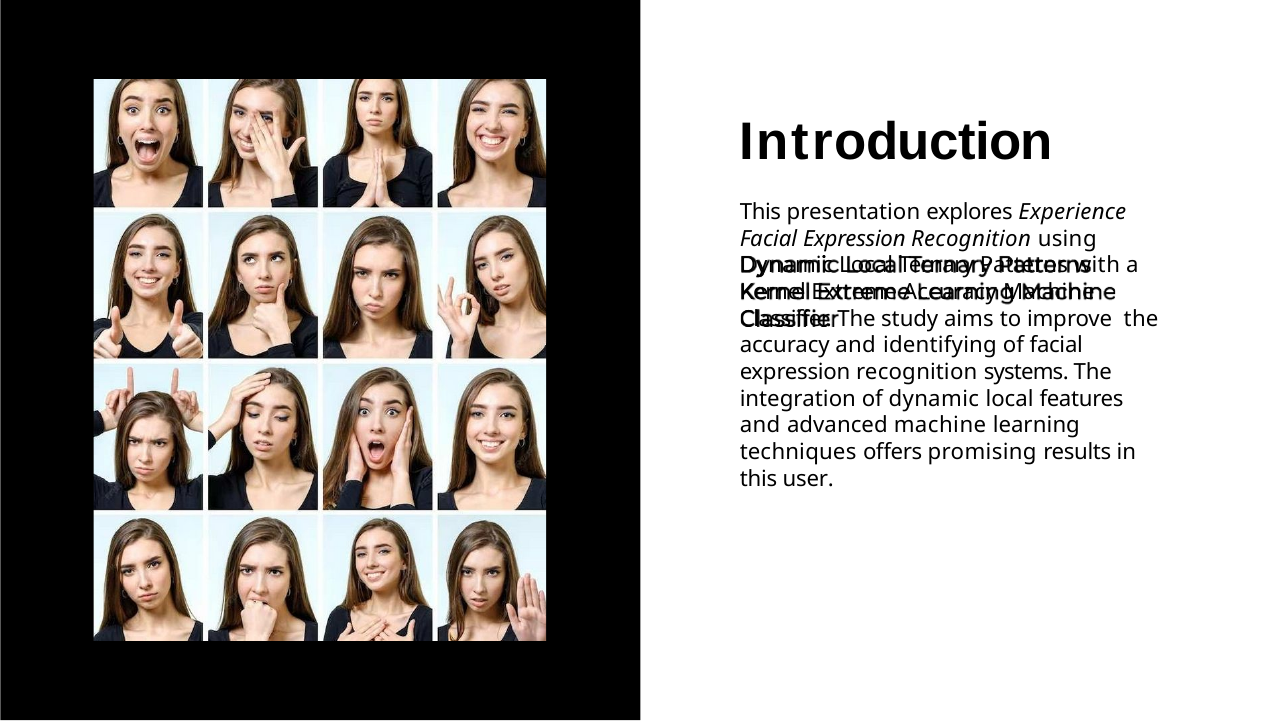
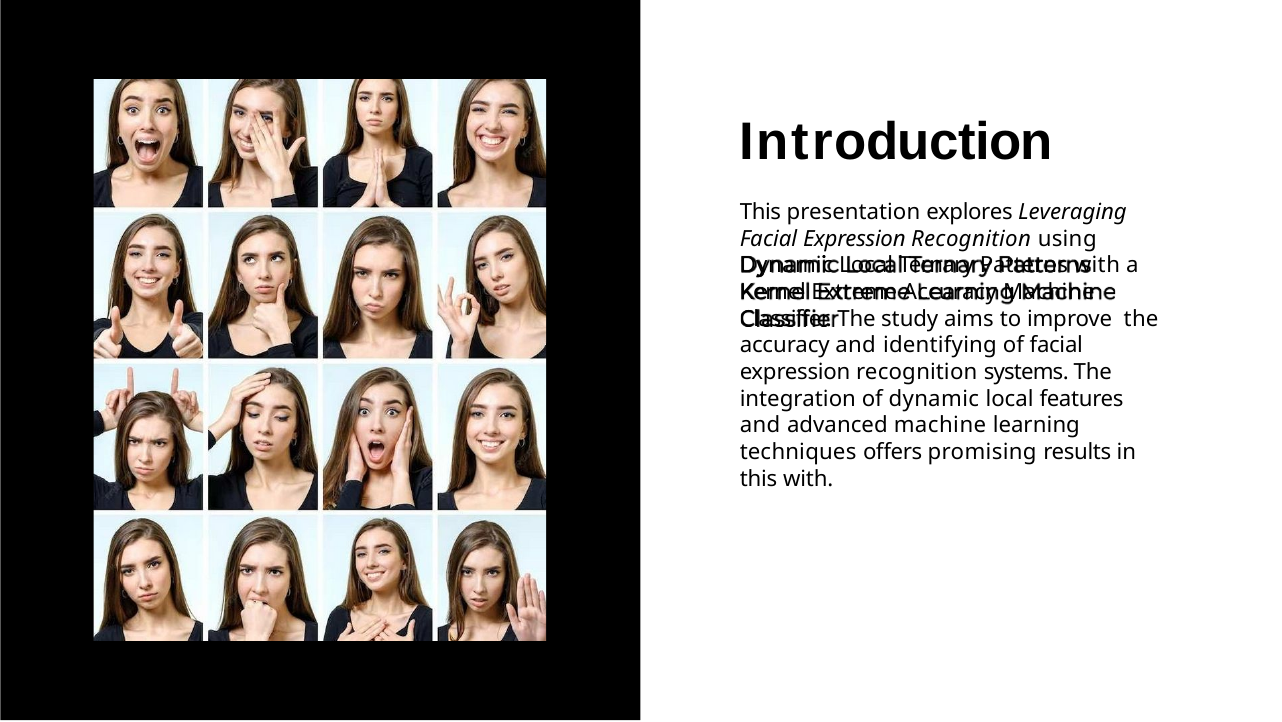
Experience: Experience -> Leveraging (1072, 212)
this user: user -> with (808, 478)
